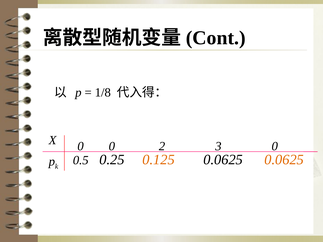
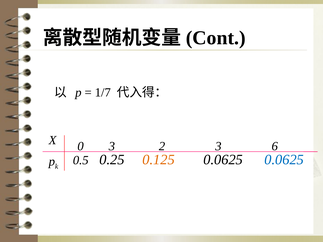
1/8: 1/8 -> 1/7 (103, 93)
0 0: 0 -> 3 (112, 146)
3 0: 0 -> 6 (275, 146)
0.0625 colour: orange -> blue (284, 160)
